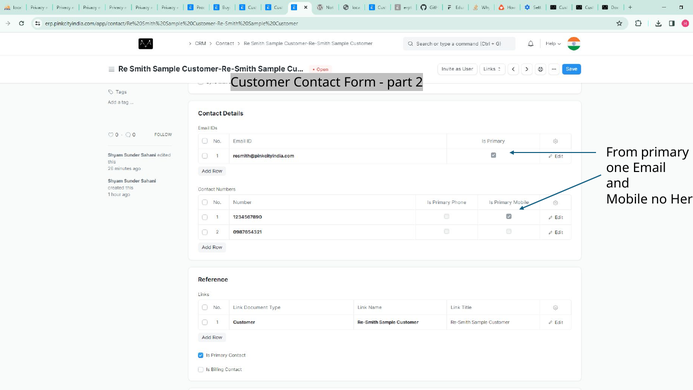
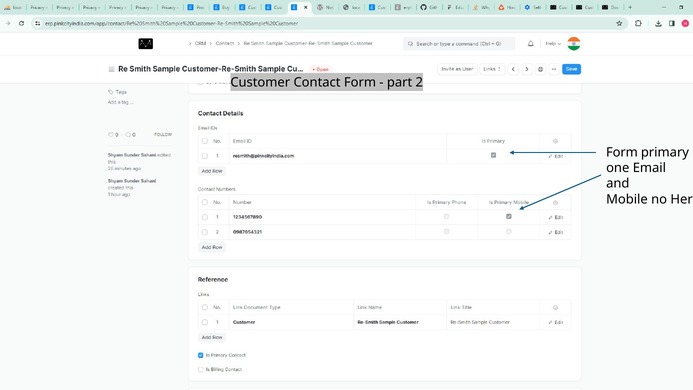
From: From -> Form (622, 152)
